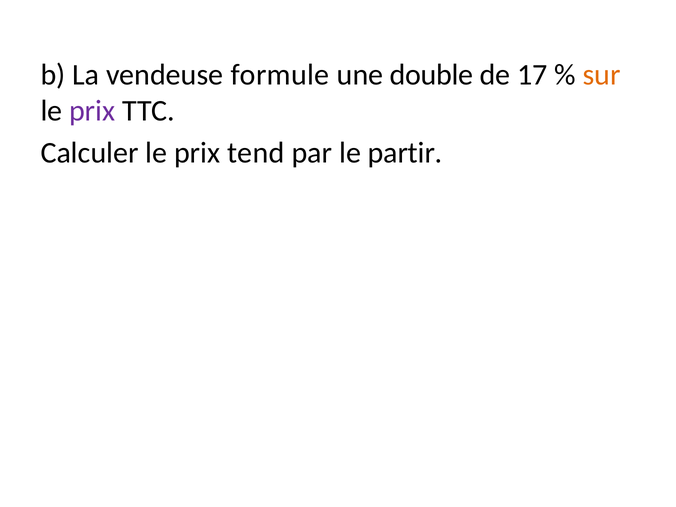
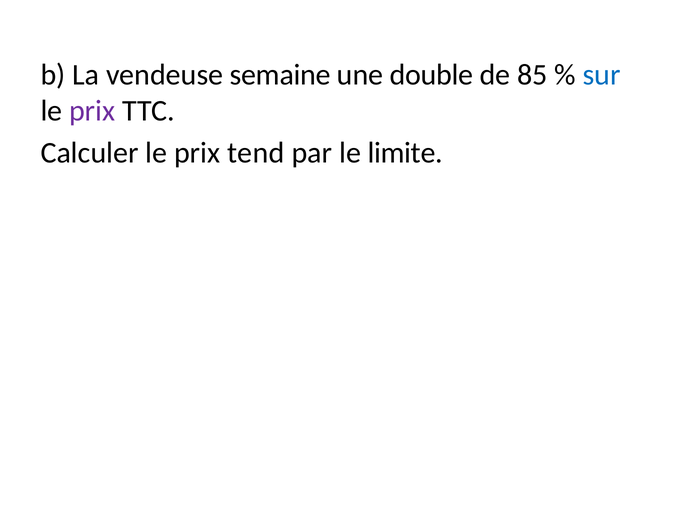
formule: formule -> semaine (280, 75)
17: 17 -> 85 (532, 75)
sur colour: orange -> blue (602, 75)
partir: partir -> limite (405, 153)
